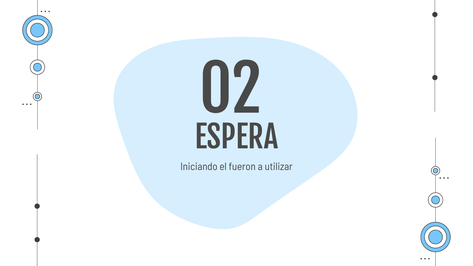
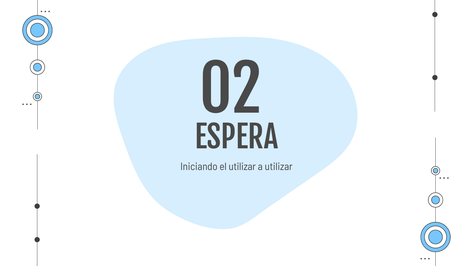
el fueron: fueron -> utilizar (242, 167)
